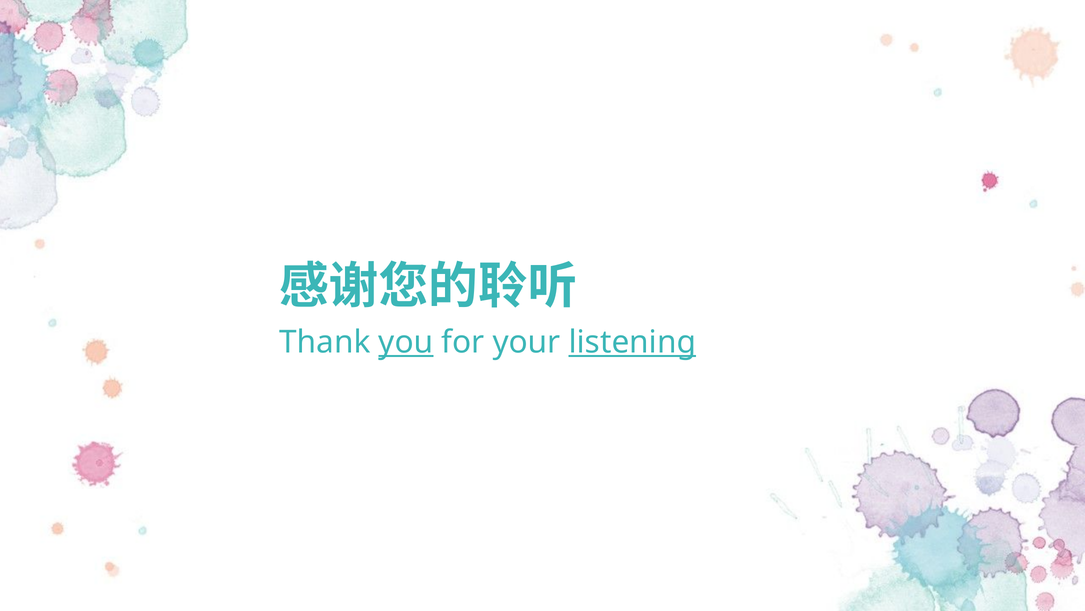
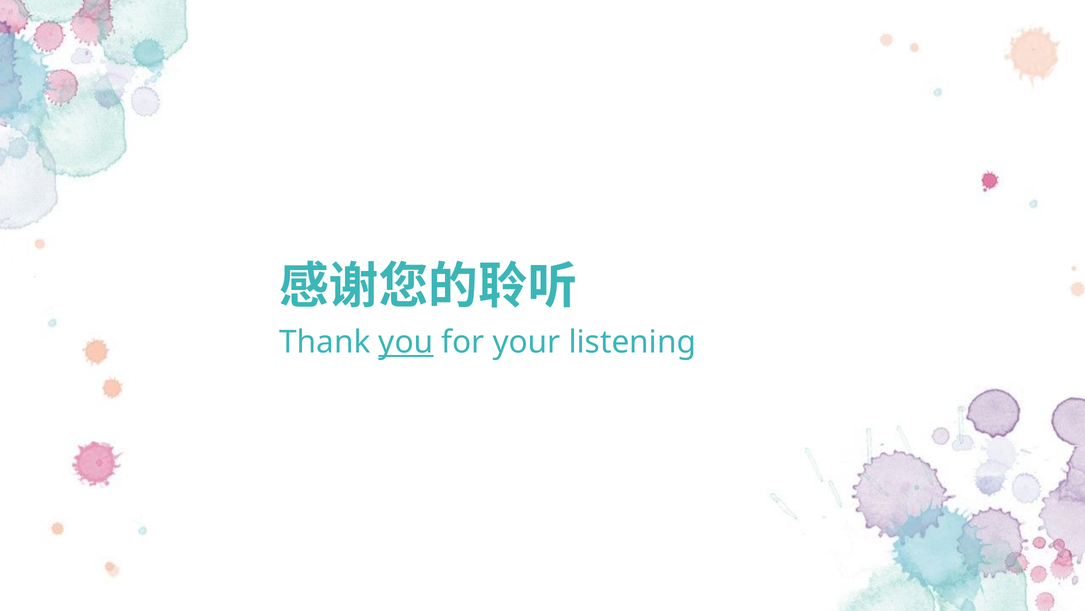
listening underline: present -> none (632, 342)
